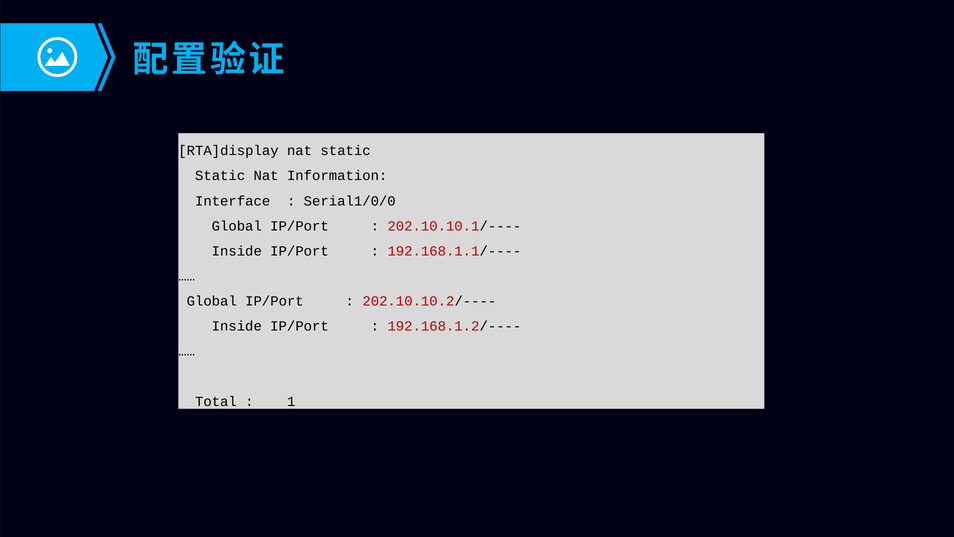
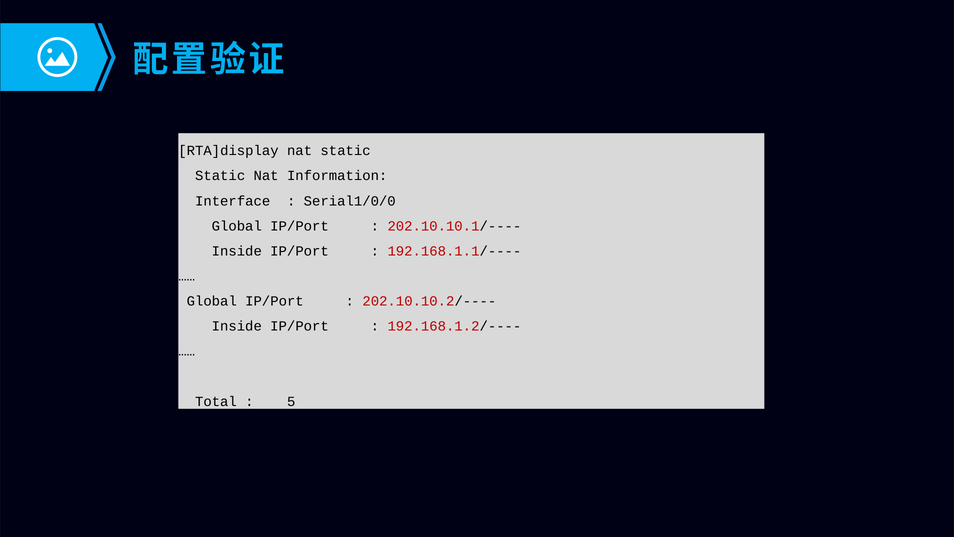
1: 1 -> 5 (291, 401)
